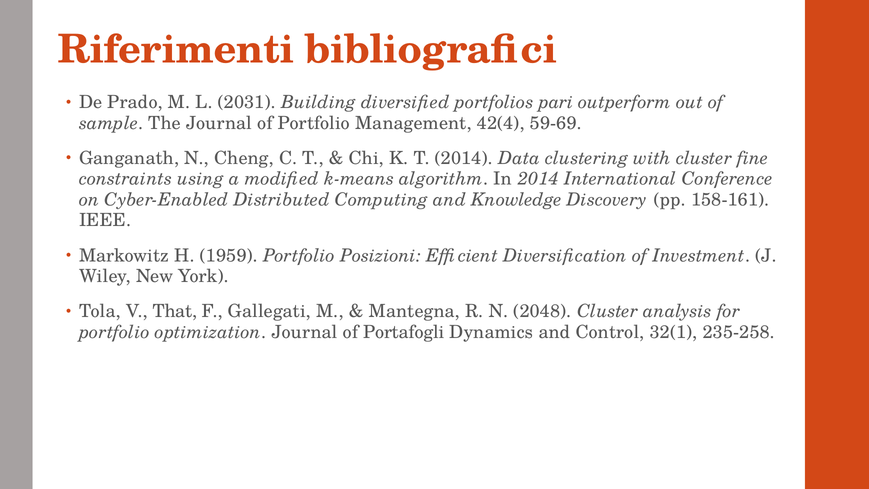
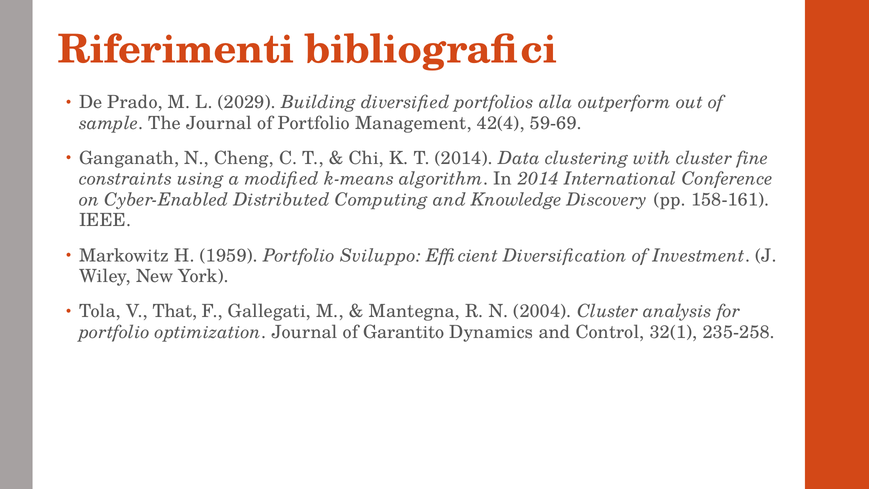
2031: 2031 -> 2029 (247, 102)
pari: pari -> alla (556, 102)
Posizioni: Posizioni -> Sviluppo (381, 255)
2048: 2048 -> 2004 (542, 311)
Portafogli: Portafogli -> Garantito (404, 332)
